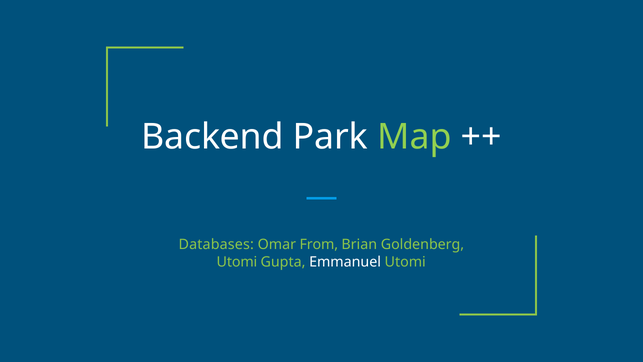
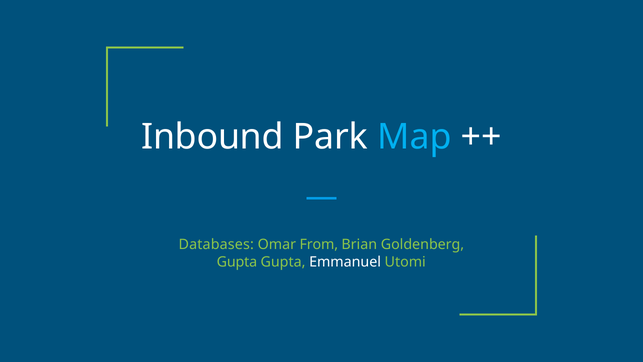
Backend: Backend -> Inbound (212, 137)
Map colour: light green -> light blue (414, 137)
Utomi: Utomi -> Gupta (237, 262)
